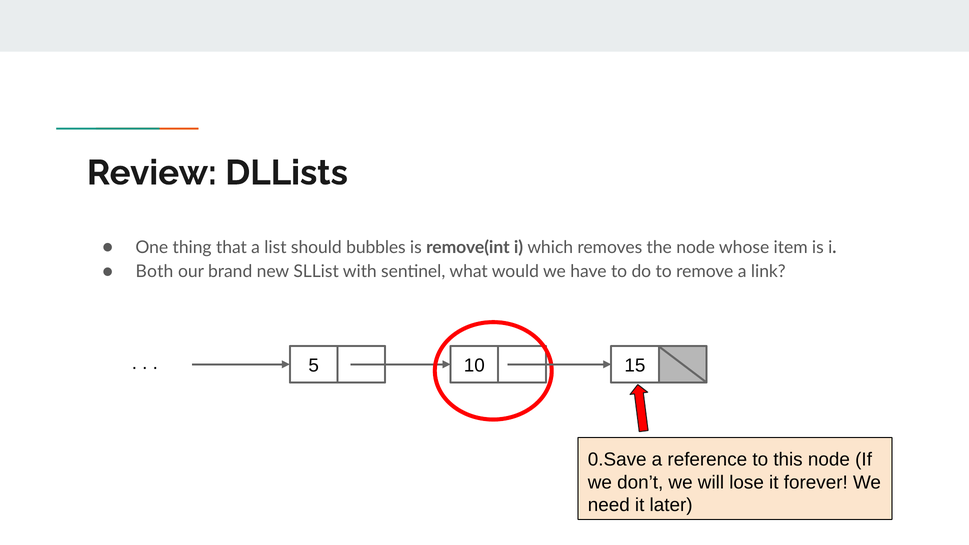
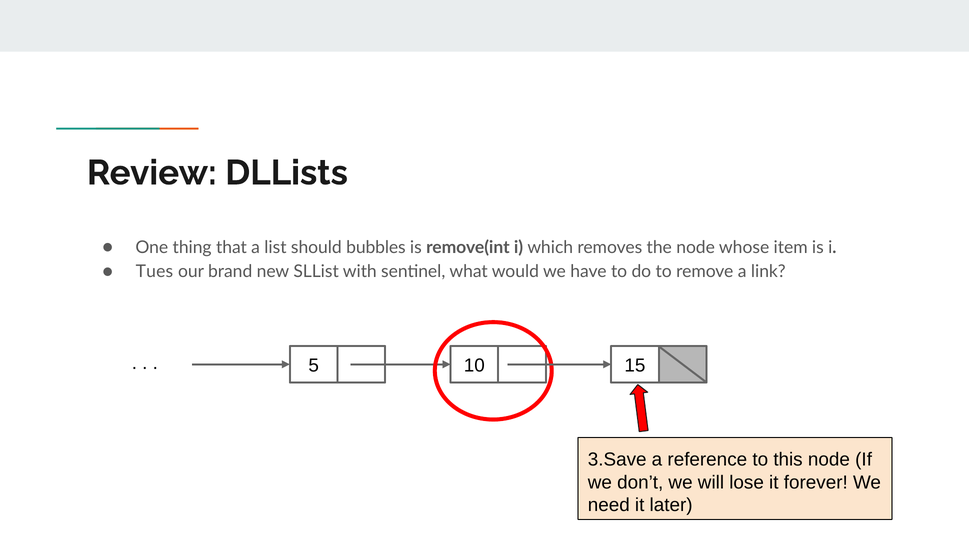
Both: Both -> Tues (154, 272)
0.Save: 0.Save -> 3.Save (617, 460)
